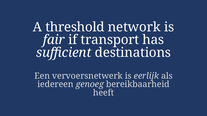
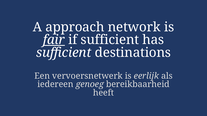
threshold: threshold -> approach (75, 27)
fair underline: none -> present (54, 40)
if transport: transport -> sufficient (110, 40)
